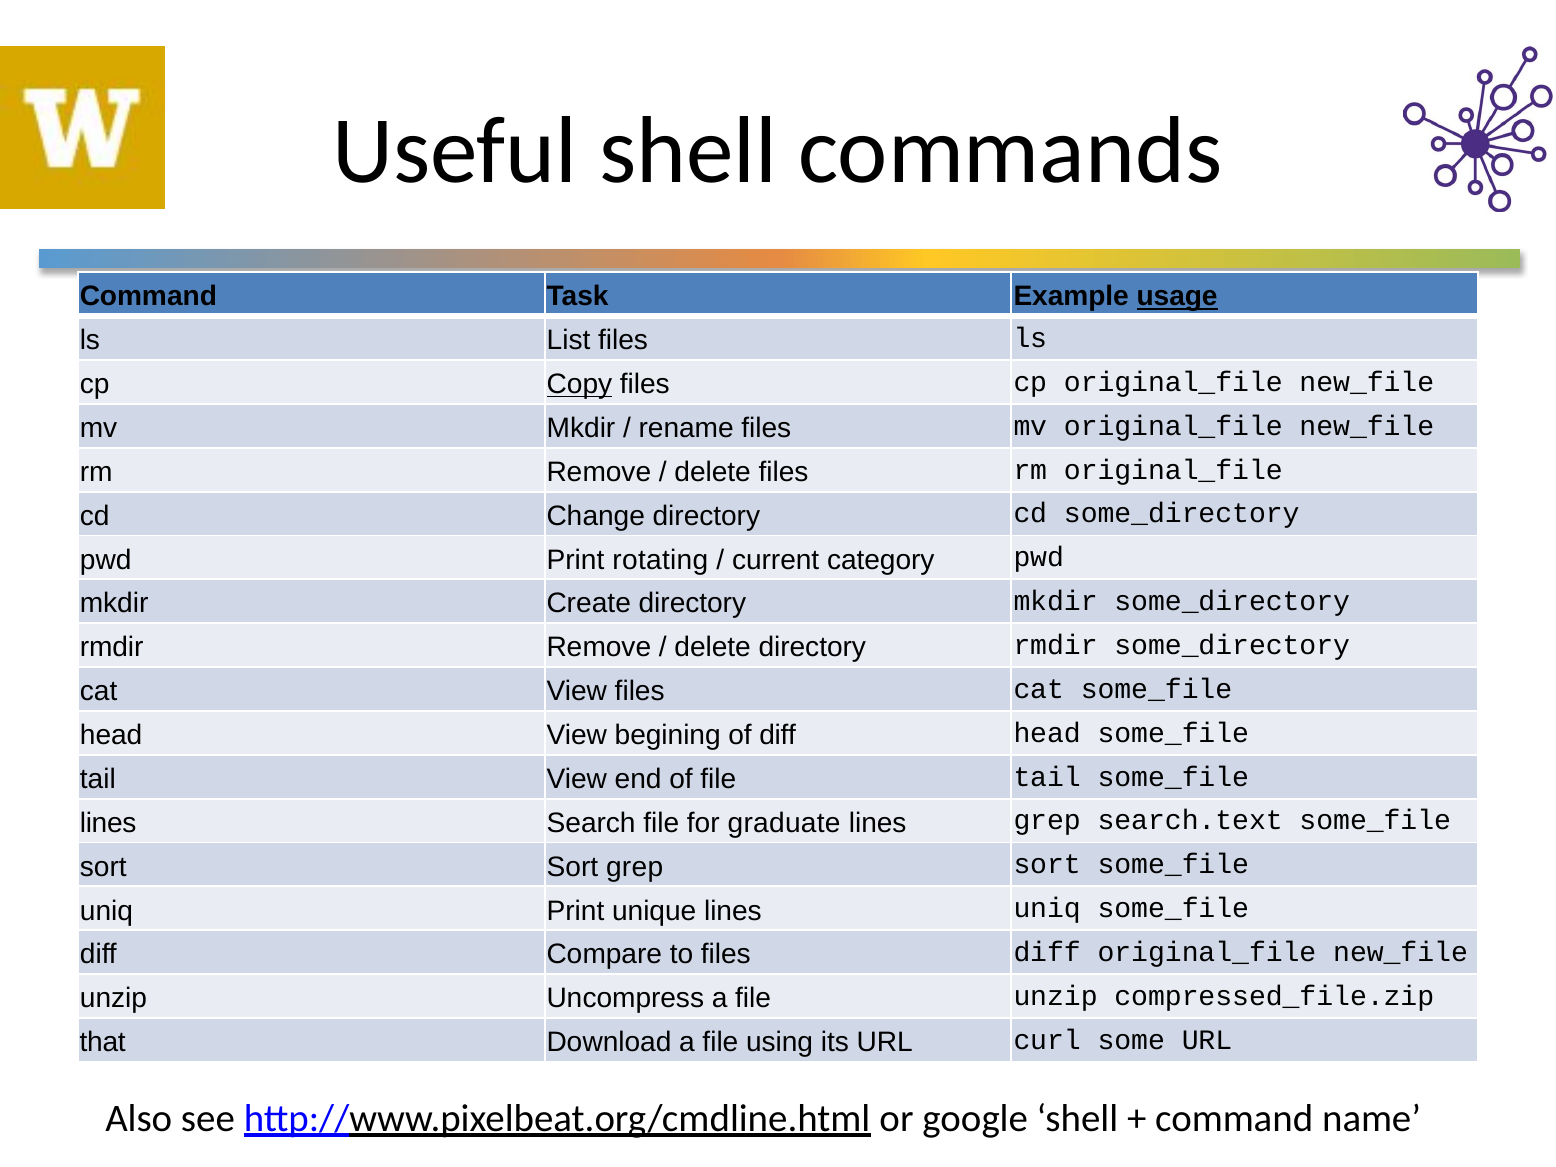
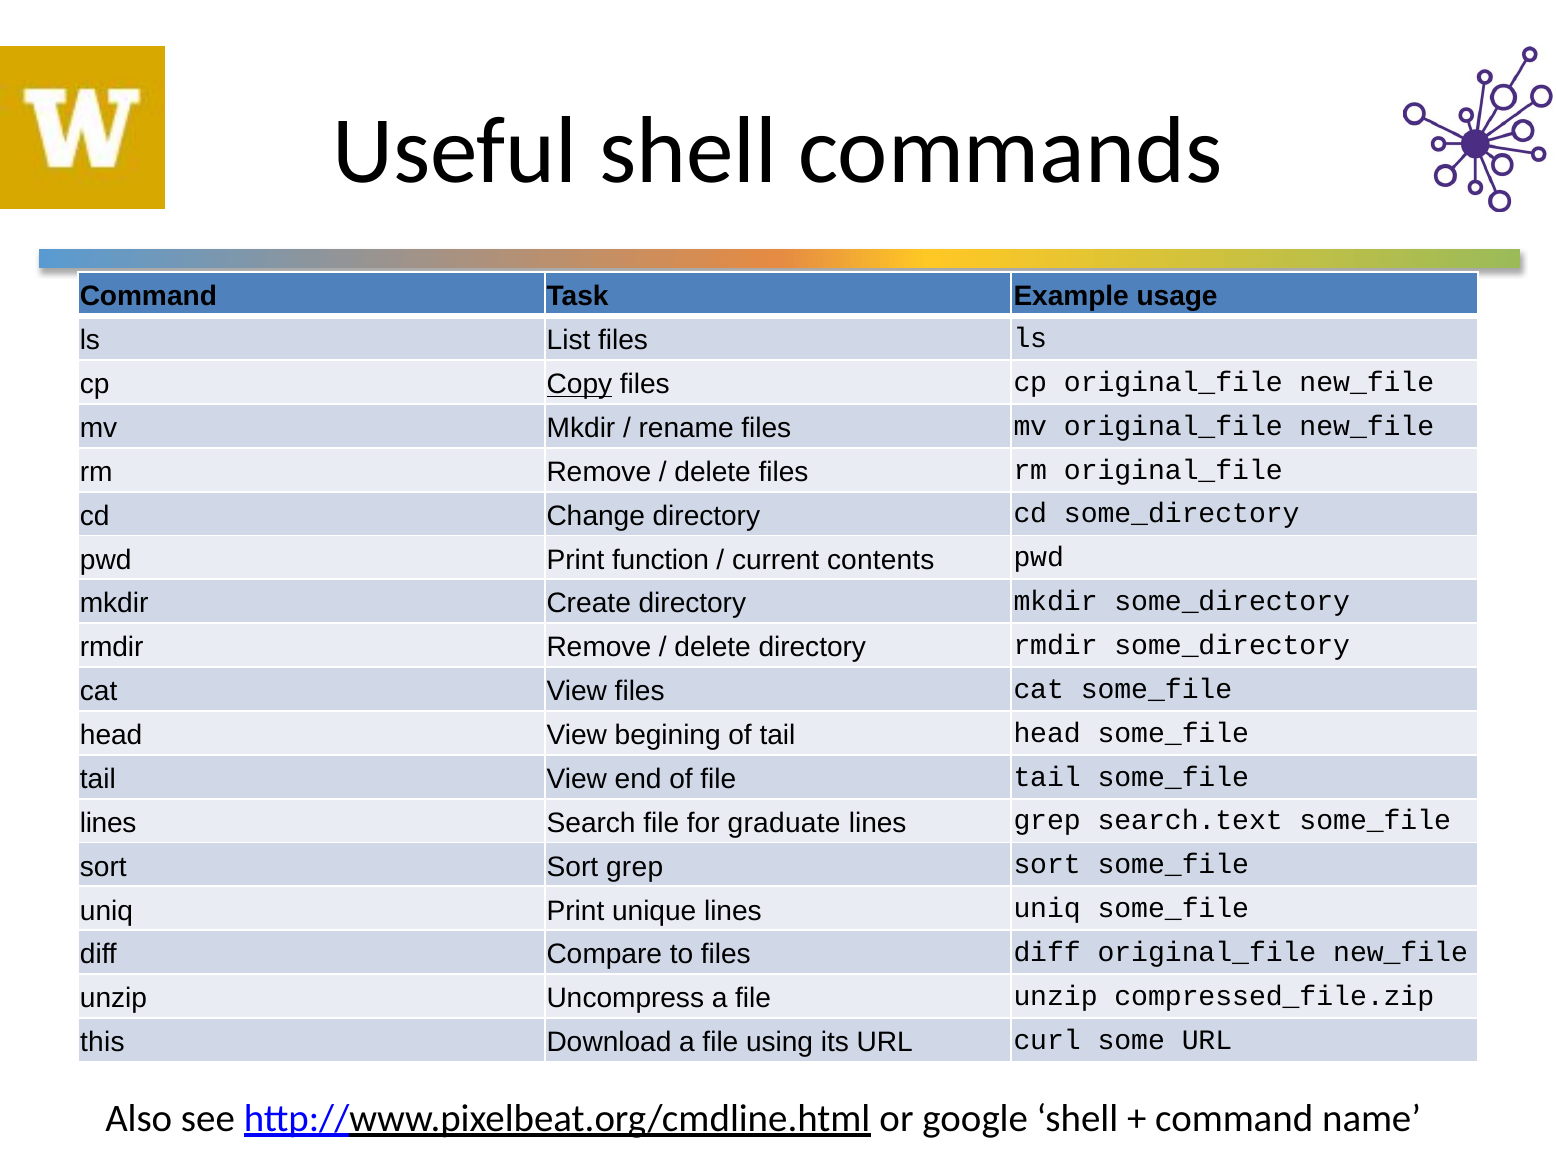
usage underline: present -> none (1177, 297)
rotating: rotating -> function (661, 560)
category: category -> contents (881, 560)
of diff: diff -> tail (778, 735)
that: that -> this (102, 1042)
